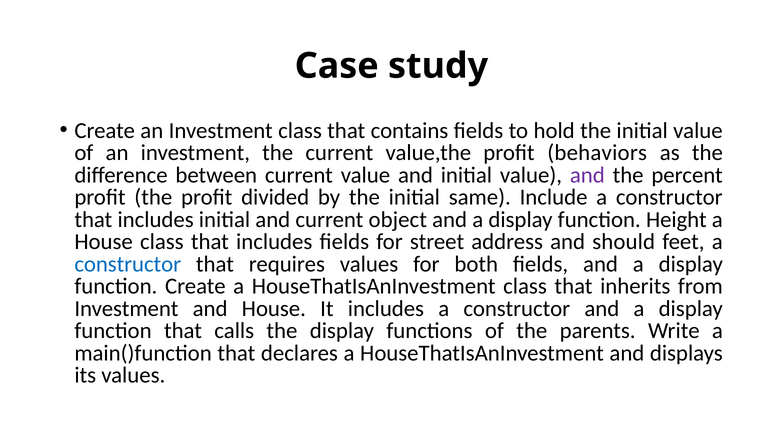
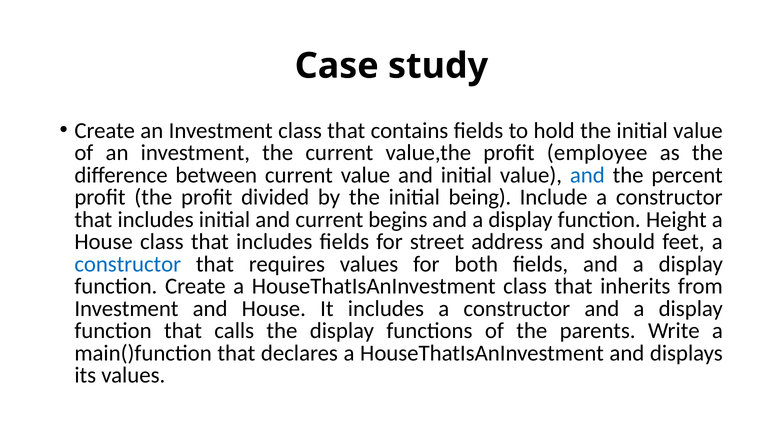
behaviors: behaviors -> employee (597, 153)
and colour: purple -> blue (587, 175)
same: same -> being (480, 197)
object: object -> begins (398, 219)
